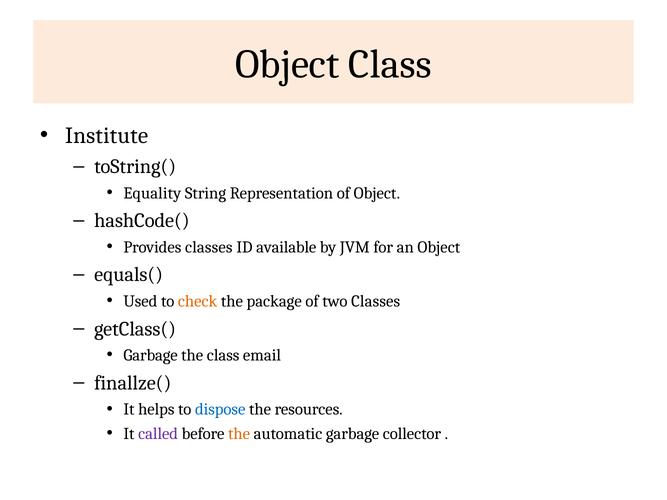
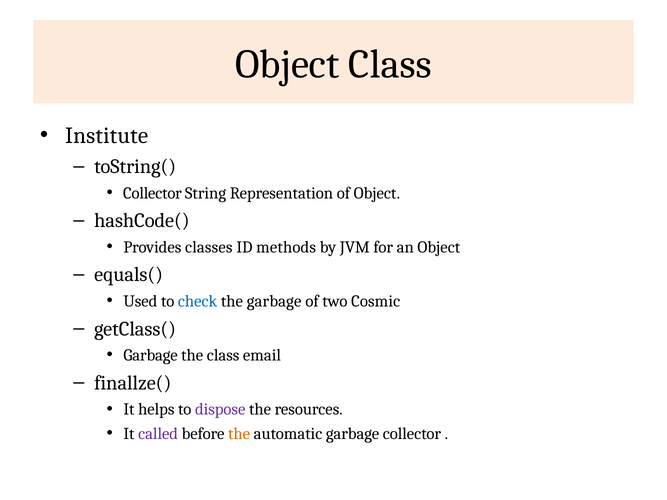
Equality: Equality -> Collector (152, 193)
available: available -> methods (286, 247)
check colour: orange -> blue (198, 301)
the package: package -> garbage (274, 301)
two Classes: Classes -> Cosmic (376, 301)
dispose colour: blue -> purple (220, 409)
